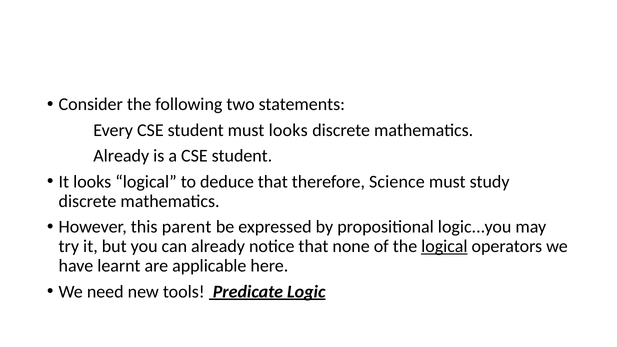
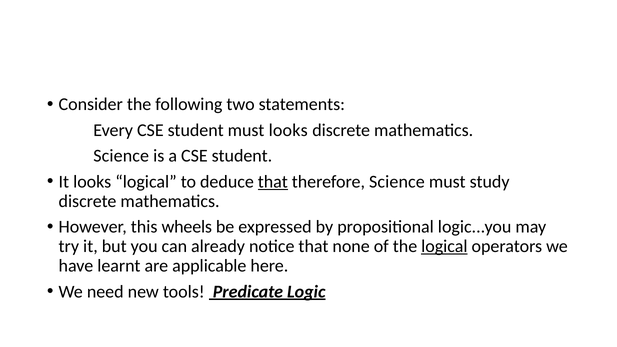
Already: Already -> Science (121, 156)
that underline: none -> present (273, 182)
parent: parent -> wheels (187, 227)
